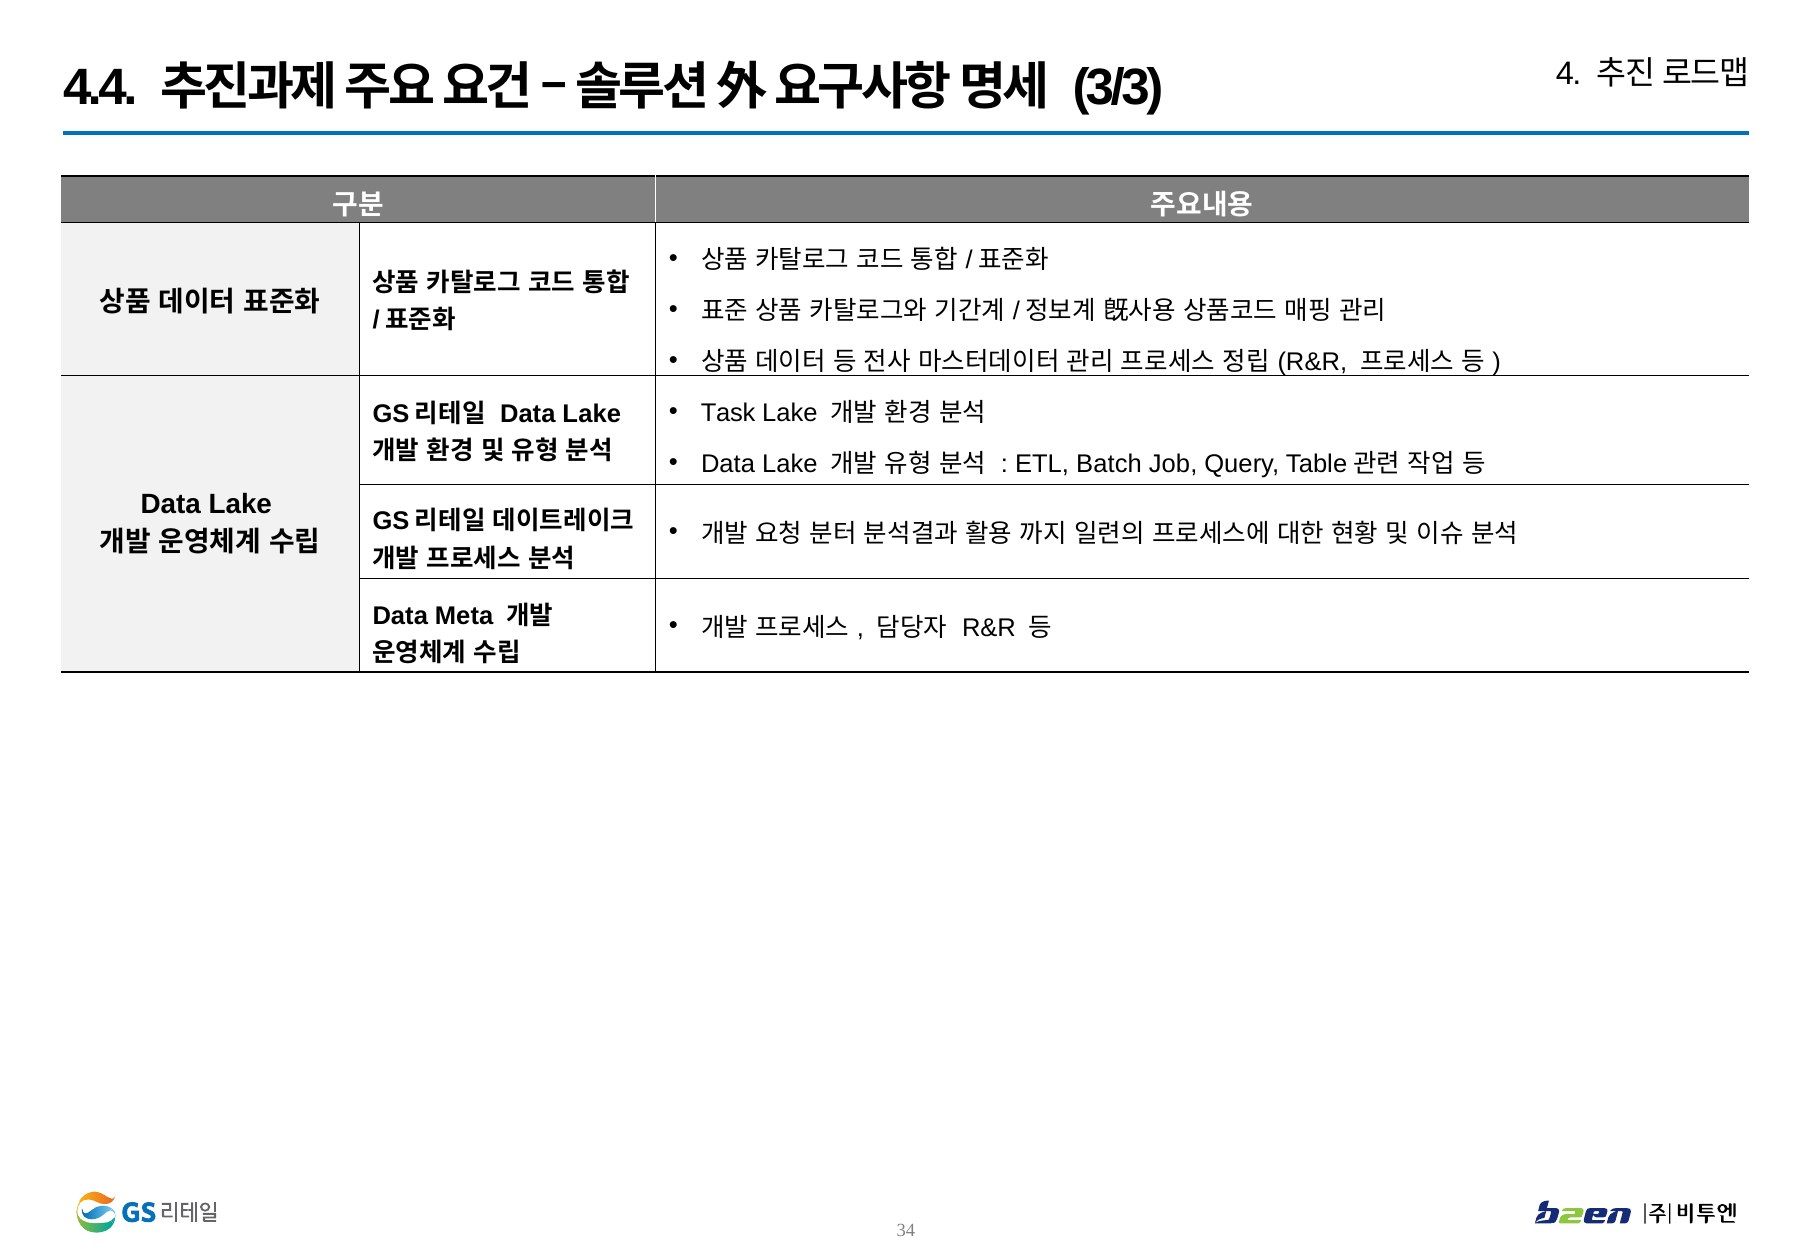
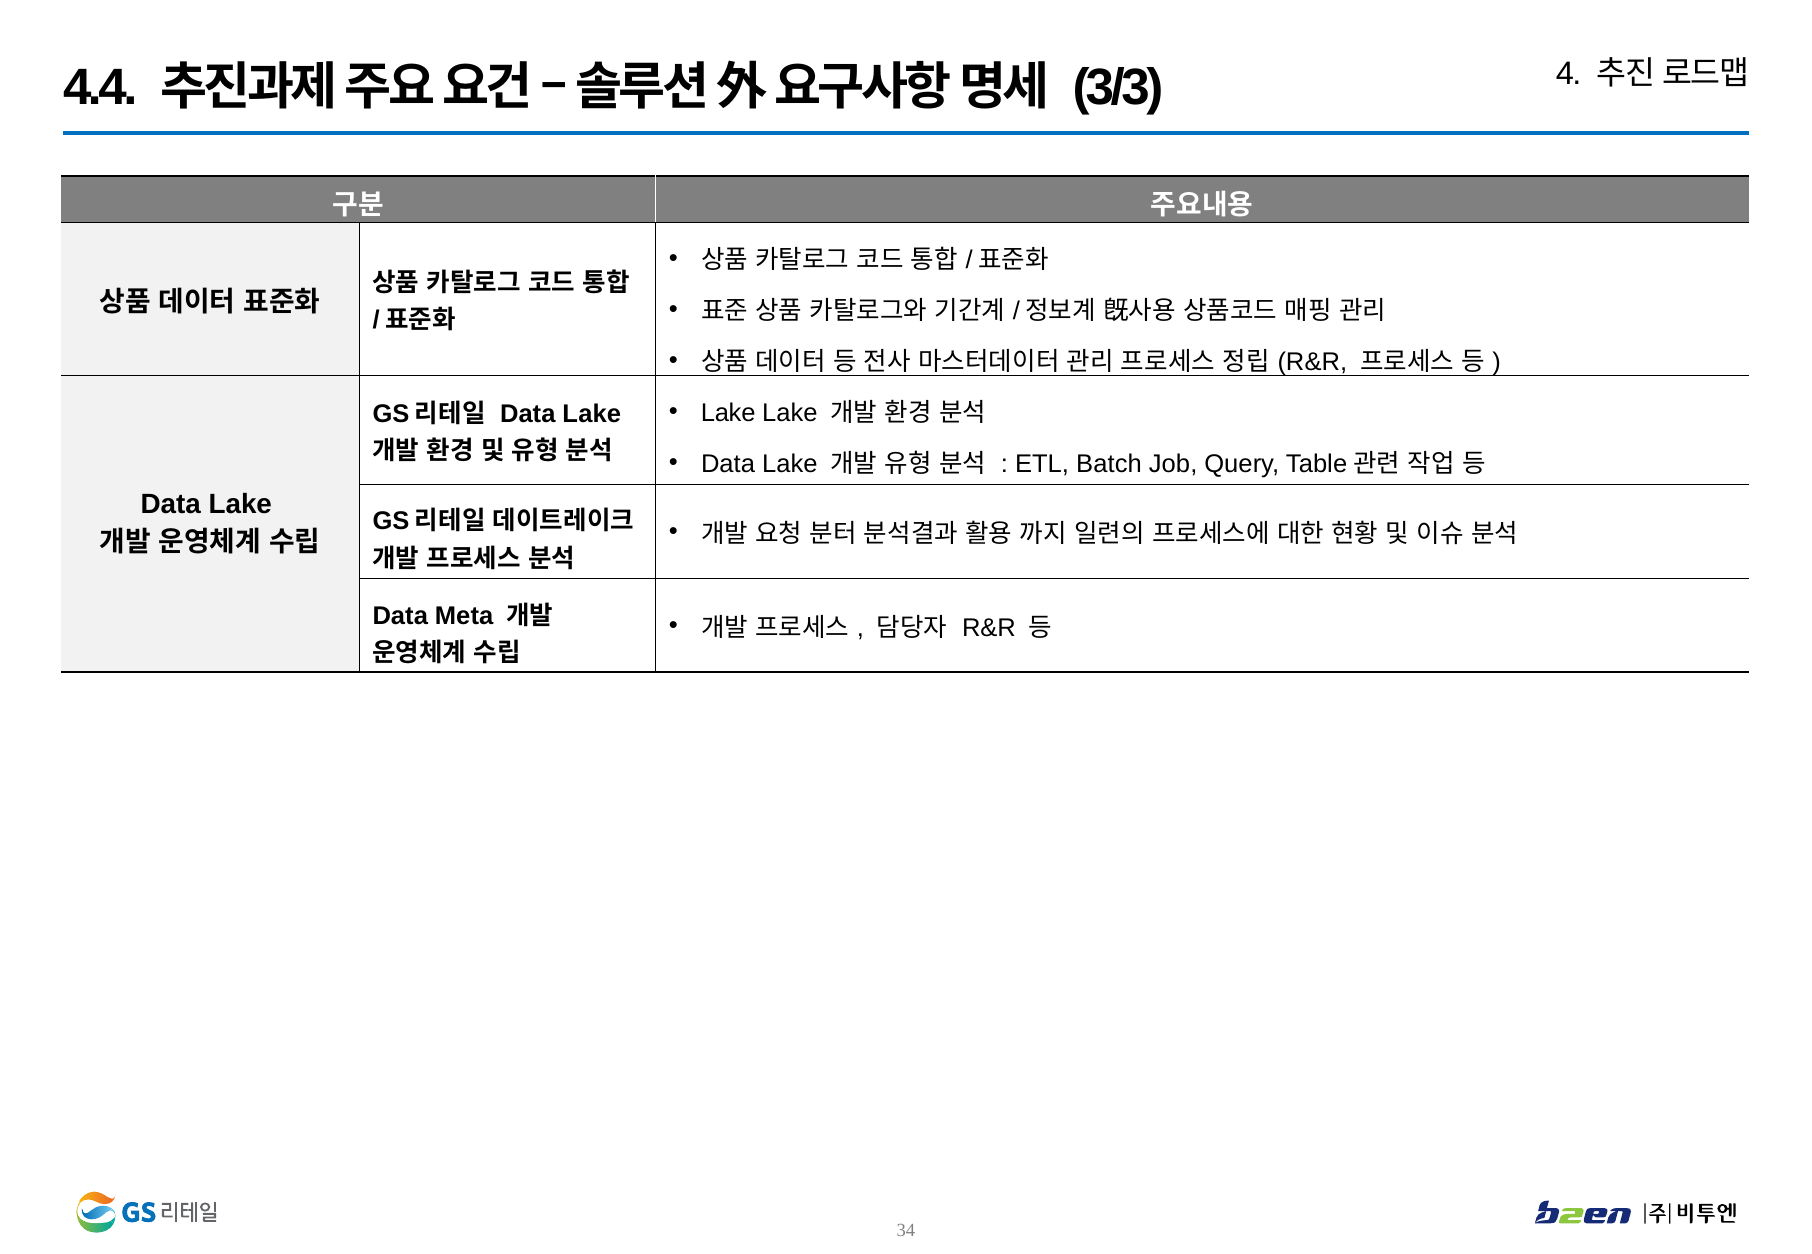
Task: Task -> Lake (728, 413)
